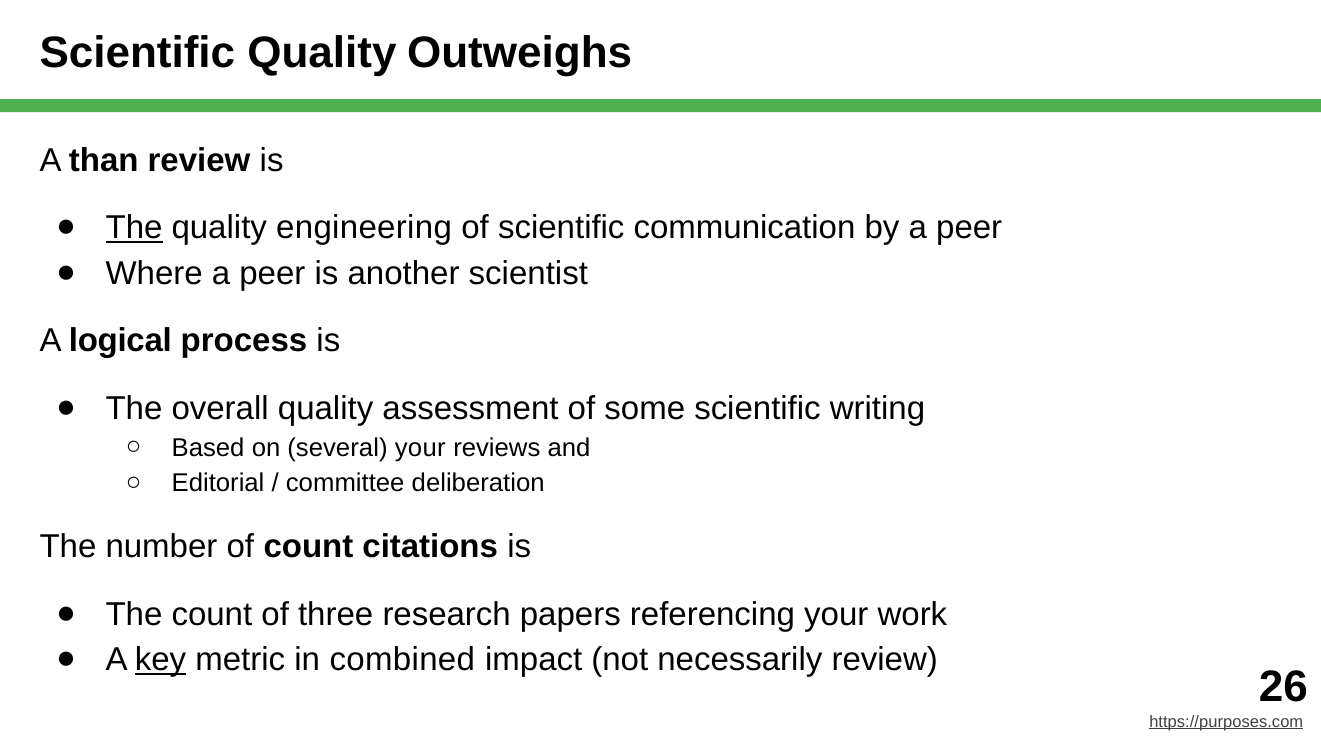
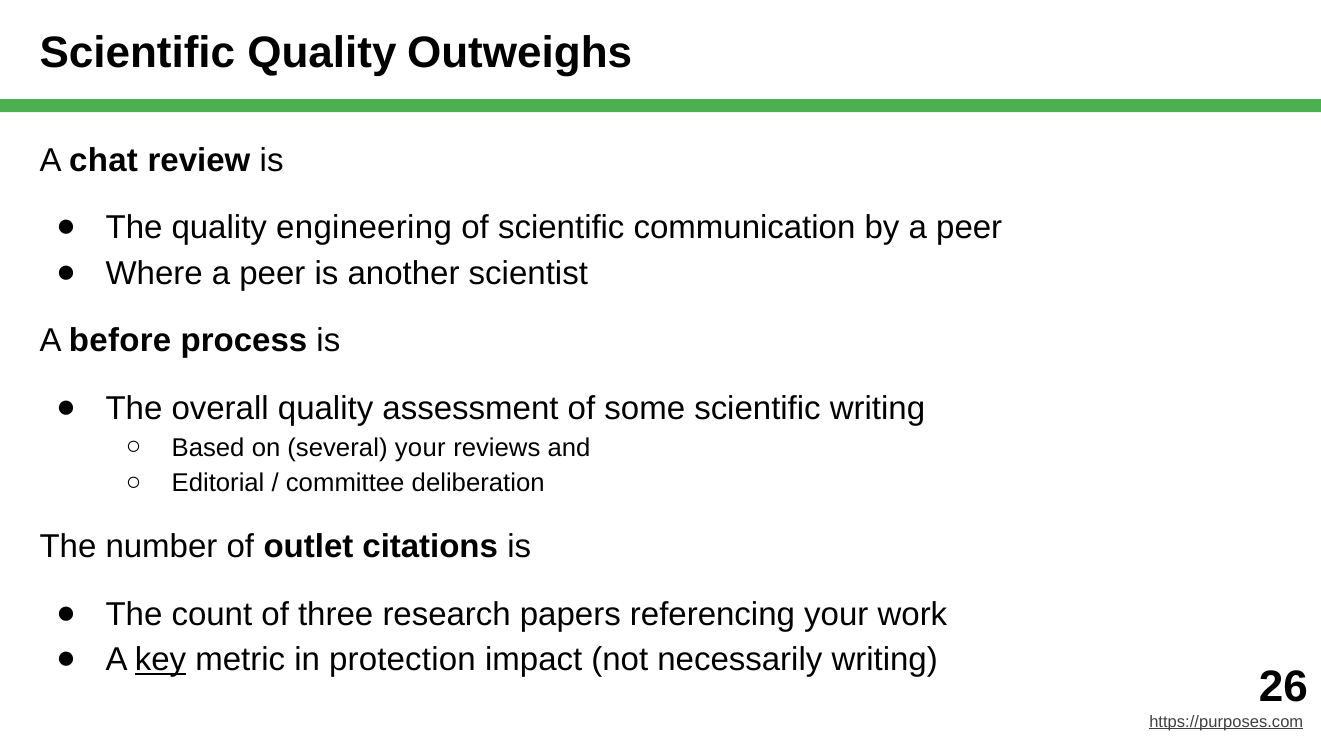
than: than -> chat (104, 160)
The underline: present -> none (134, 228)
logical: logical -> before (120, 341)
of count: count -> outlet (308, 547)
combined: combined -> protection (402, 660)
necessarily review: review -> writing (885, 660)
